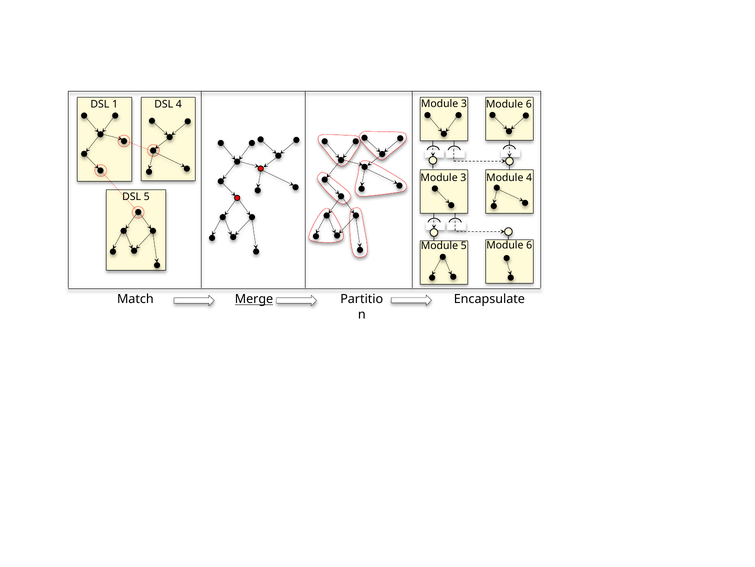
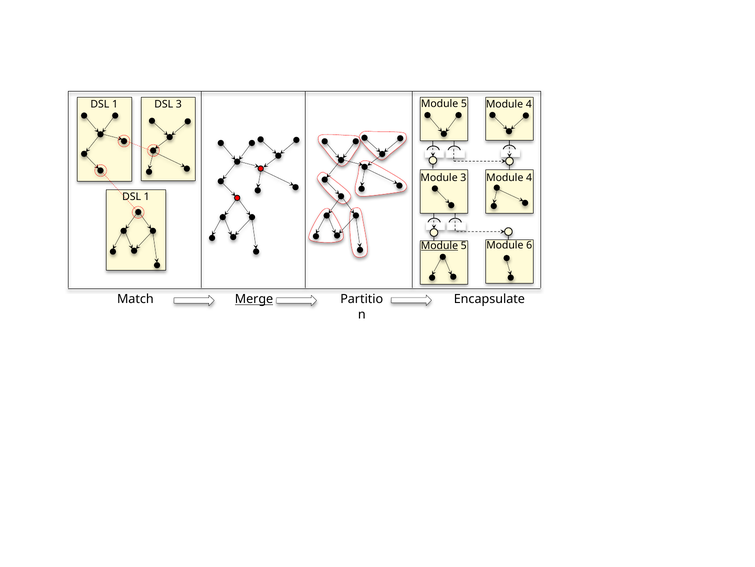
3: 3 -> 5 (464, 103)
6: 6 -> 4 (529, 104)
DSL 4: 4 -> 3 (179, 104)
5: 5 -> 1 (147, 196)
Module underline: none -> present (439, 246)
